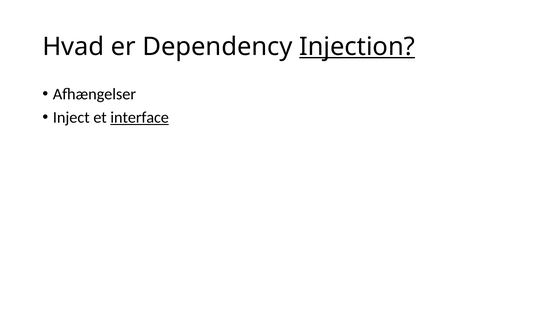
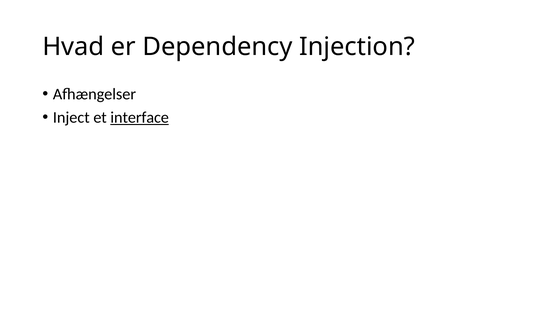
Injection underline: present -> none (357, 47)
